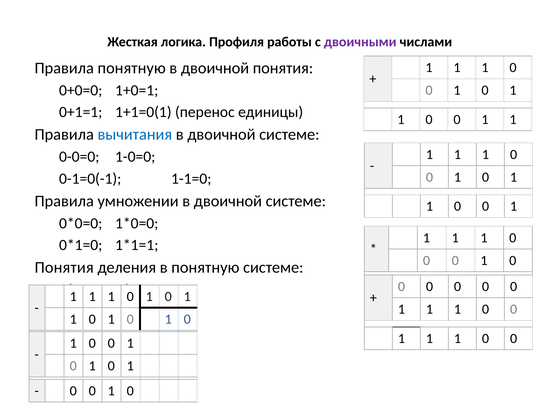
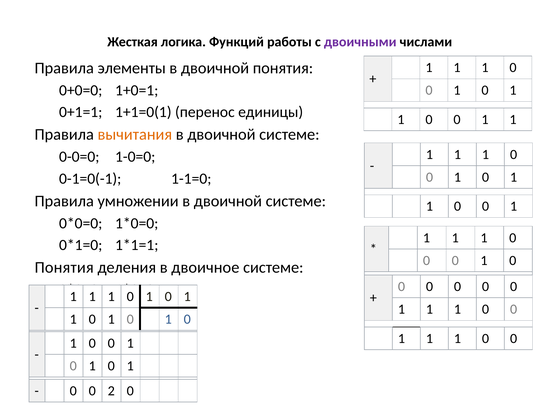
Профиля: Профиля -> Функций (237, 42)
Правила понятную: понятную -> элементы (132, 68)
вычитания colour: blue -> orange (135, 135)
в понятную: понятную -> двоичное (205, 268)
1: 1 -> 2 (111, 391)
